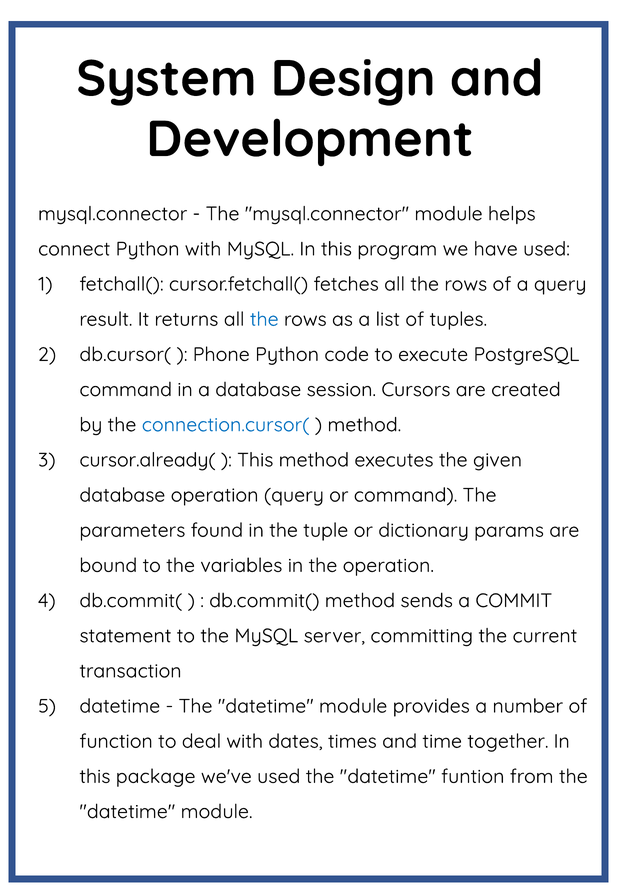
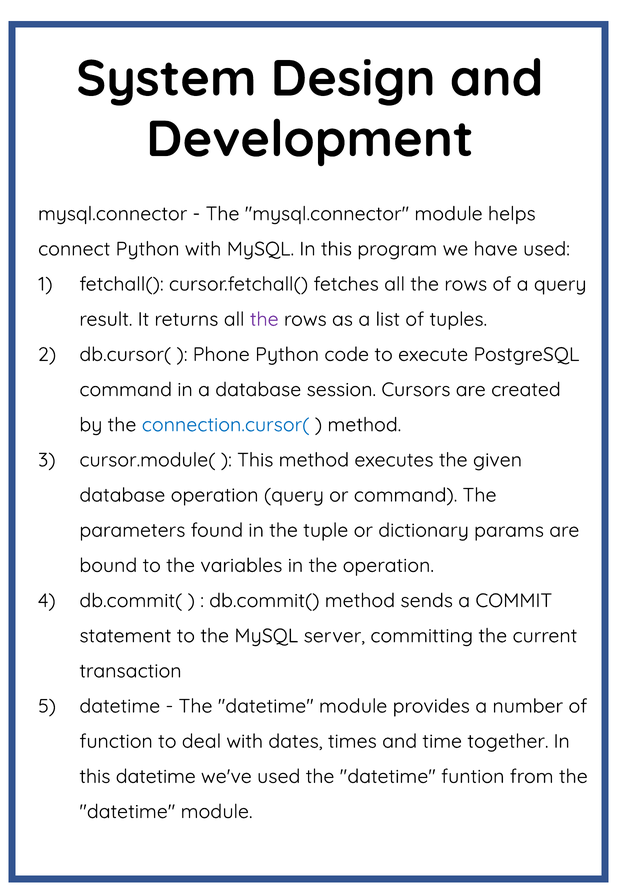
the colour: blue -> purple (264, 319)
cursor.already(: cursor.already( -> cursor.module( (147, 460)
this package: package -> datetime (156, 776)
